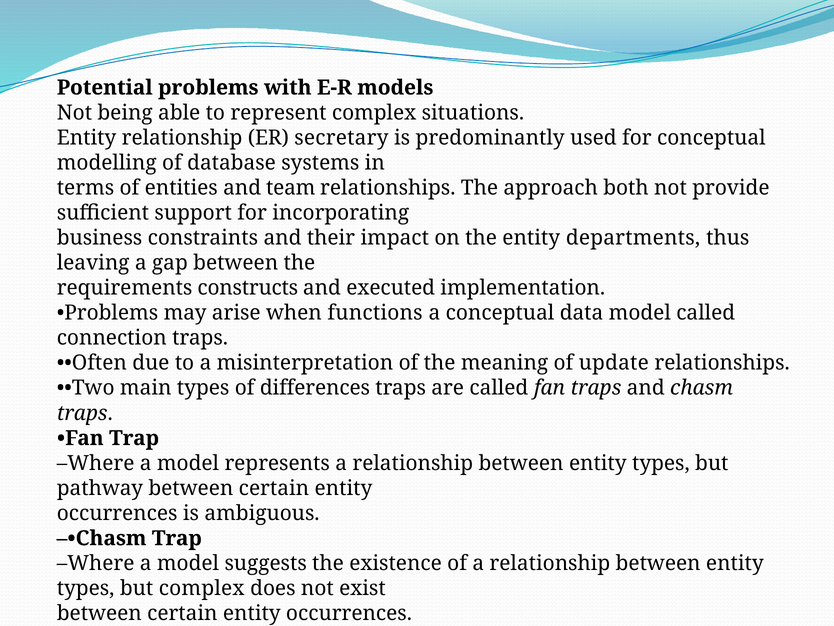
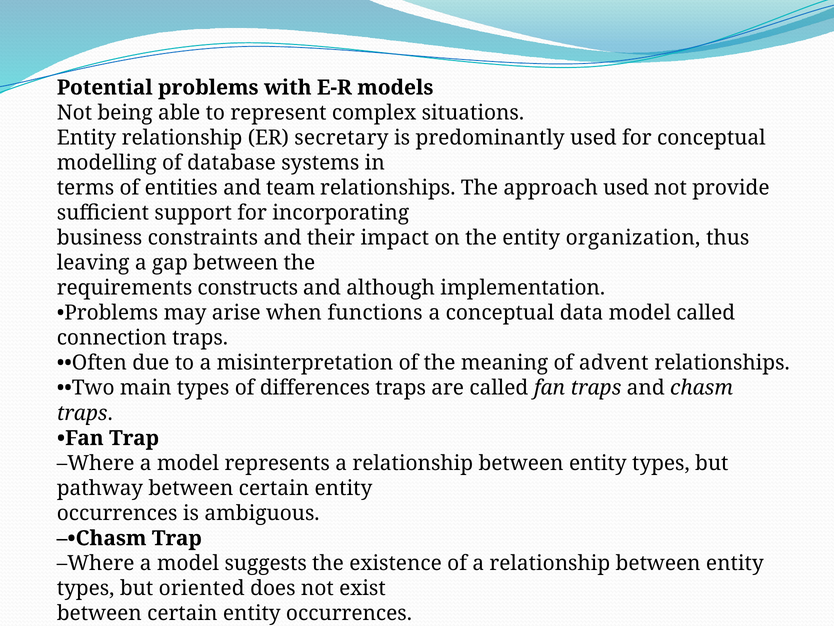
approach both: both -> used (626, 188)
departments: departments -> organization (633, 238)
executed: executed -> although (391, 288)
update: update -> advent (614, 363)
but complex: complex -> oriented (202, 588)
